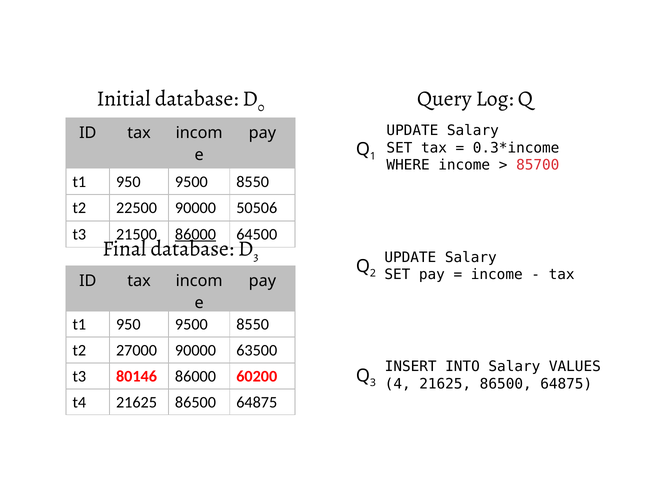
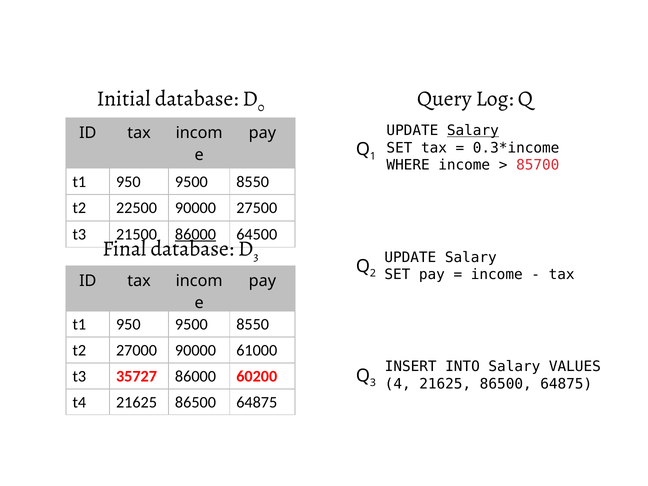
Salary underline: none -> present (473, 131)
50506: 50506 -> 27500 (257, 208)
63500: 63500 -> 61000 (257, 350)
80146: 80146 -> 35727 (137, 376)
